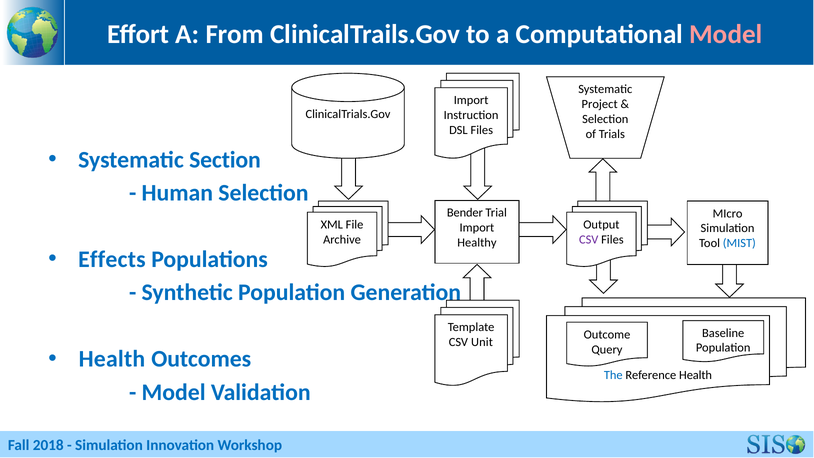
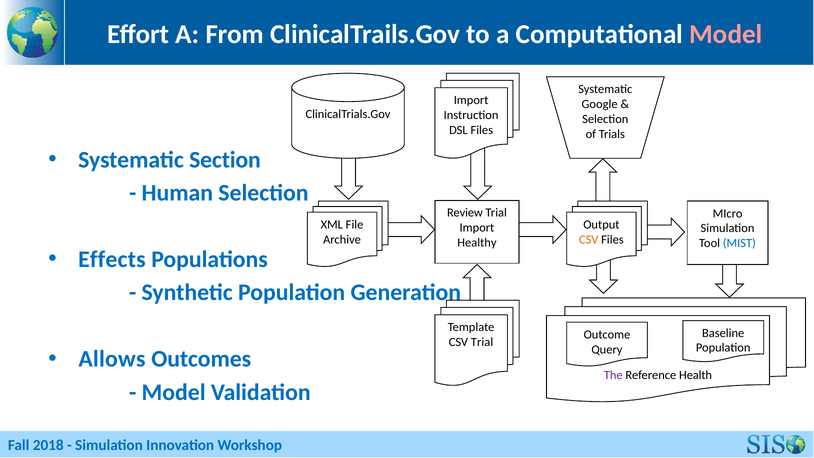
Project: Project -> Google (600, 104)
Bender: Bender -> Review (465, 213)
CSV colour: purple -> orange (589, 239)
CSV Unit: Unit -> Trial (482, 342)
Health: Health -> Allows (112, 359)
The colour: blue -> purple (613, 375)
